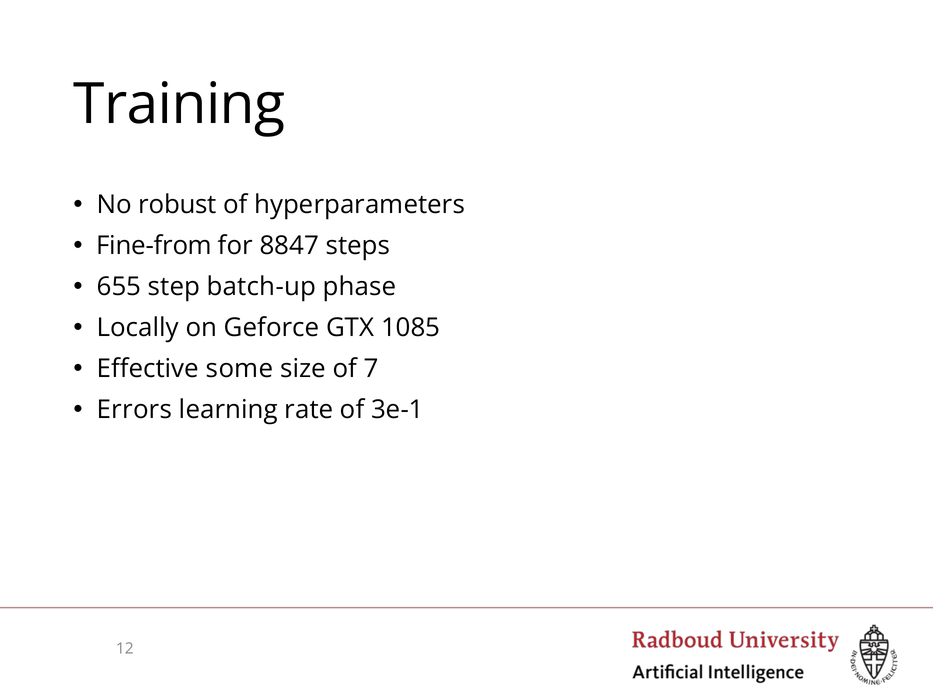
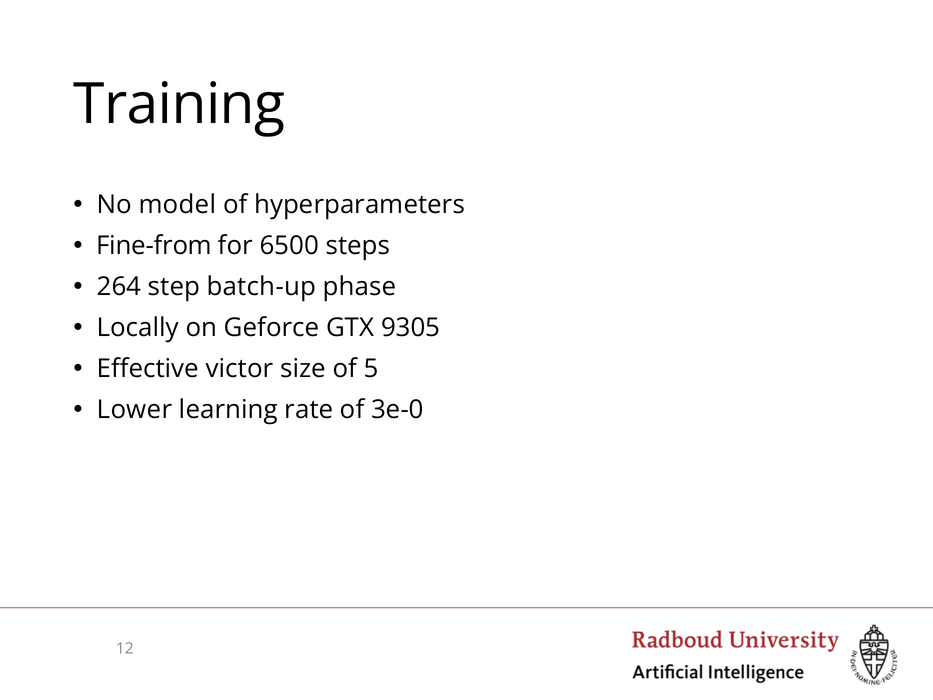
robust: robust -> model (177, 205)
8847: 8847 -> 6500 (289, 246)
655: 655 -> 264 (119, 287)
1085: 1085 -> 9305 (411, 328)
some: some -> victor (240, 369)
7: 7 -> 5 (371, 369)
Errors: Errors -> Lower (134, 410)
3e-1: 3e-1 -> 3e-0 (397, 410)
